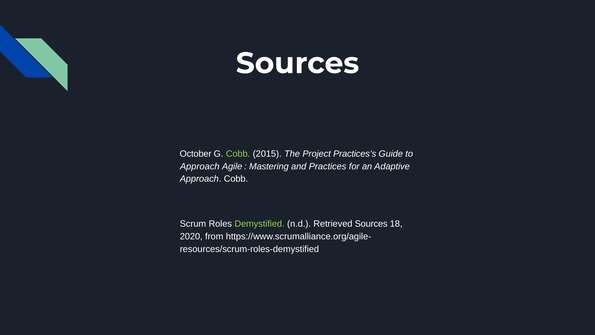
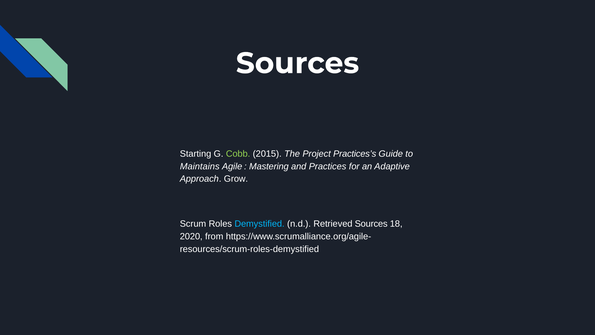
October: October -> Starting (196, 154)
Approach: Approach -> Maintains (200, 166)
Approach Cobb: Cobb -> Grow (236, 179)
Demystified colour: light green -> light blue (260, 224)
